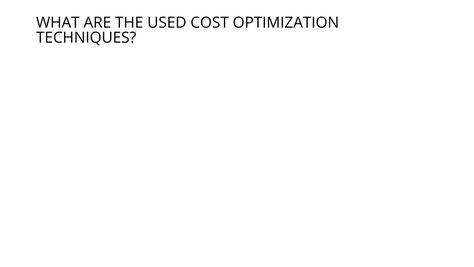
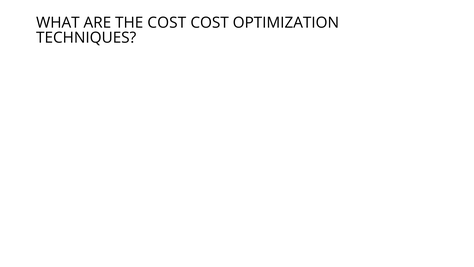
THE USED: USED -> COST (167, 23)
